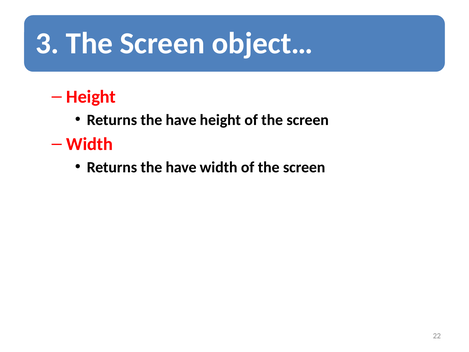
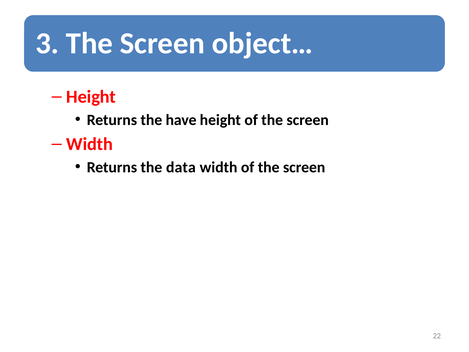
have: have -> data (181, 167)
